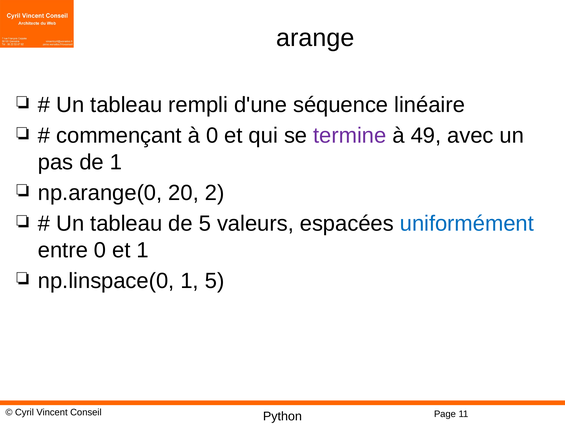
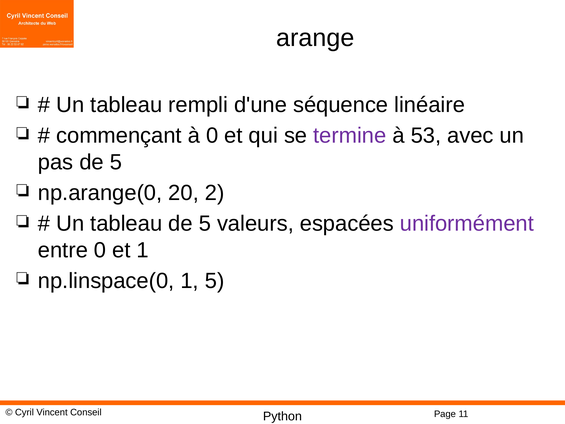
49: 49 -> 53 (426, 136)
pas de 1: 1 -> 5 (116, 162)
uniformément colour: blue -> purple (467, 224)
